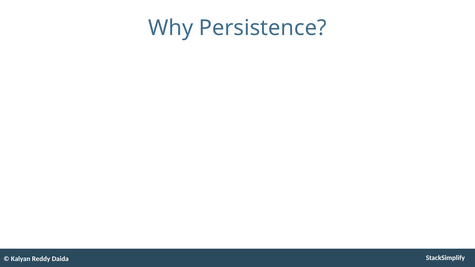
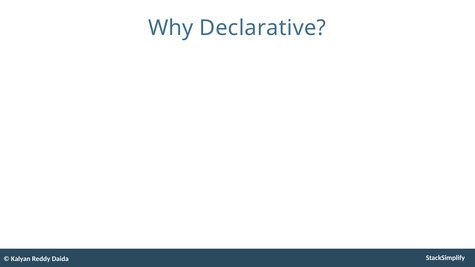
Persistence: Persistence -> Declarative (263, 28)
